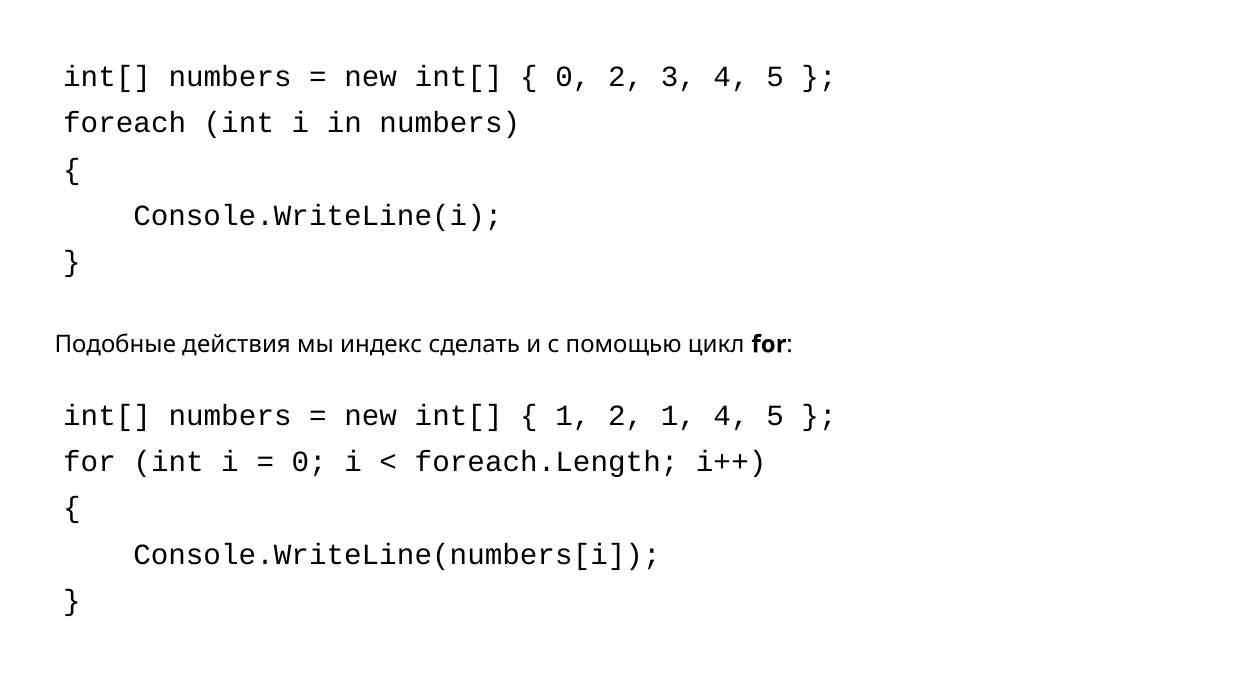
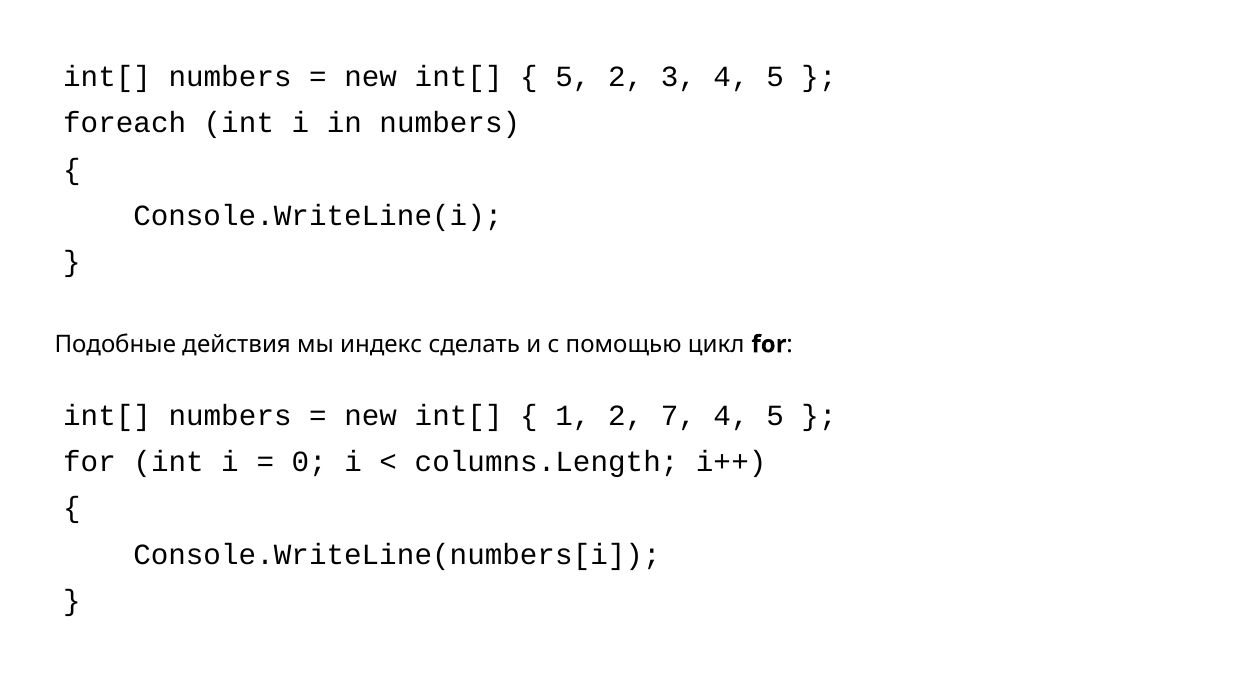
0: 0 -> 5 (573, 77)
2 1: 1 -> 7 (678, 415)
foreach.Length: foreach.Length -> columns.Length (547, 461)
